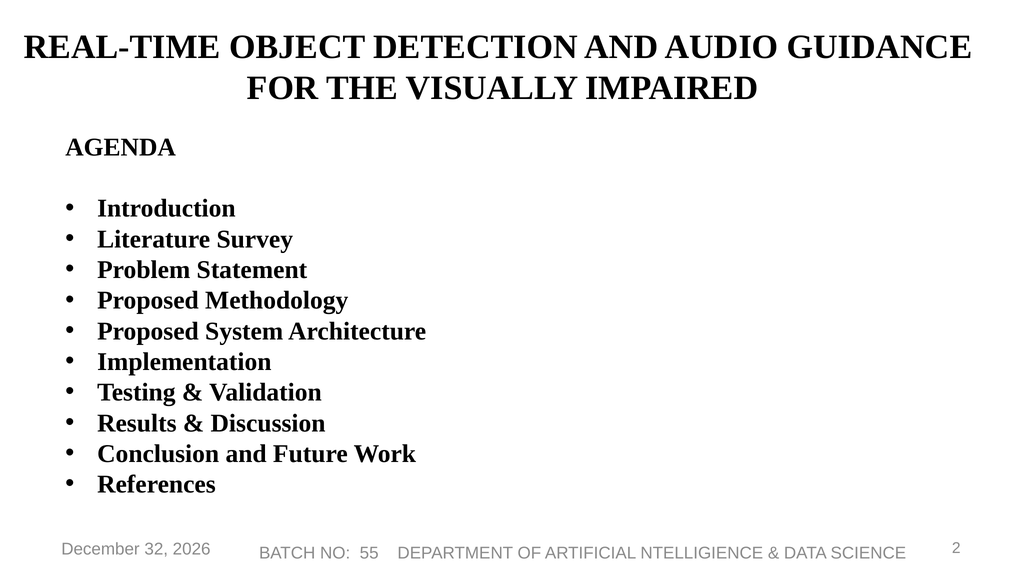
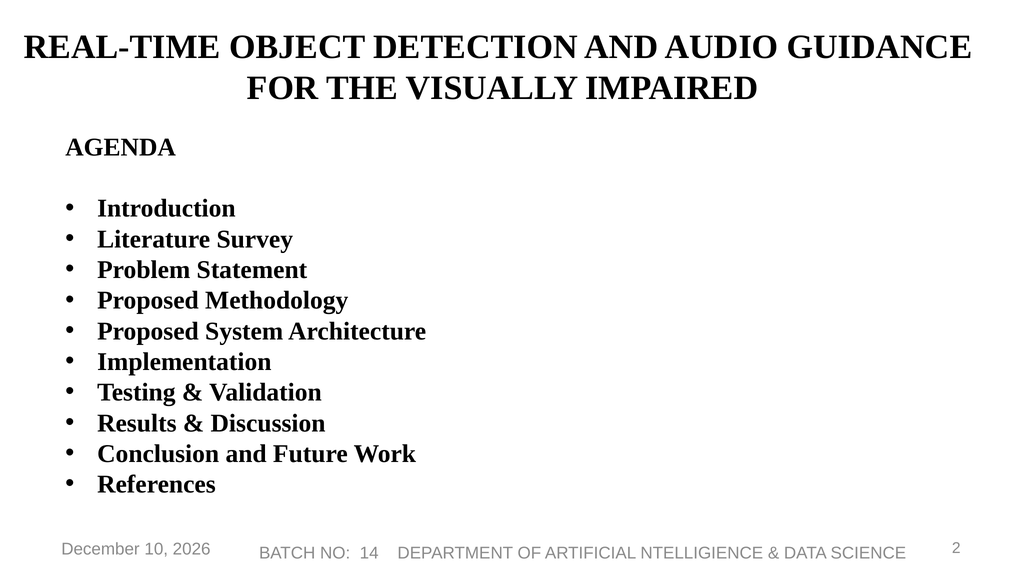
32: 32 -> 10 (156, 549)
55: 55 -> 14 (369, 553)
